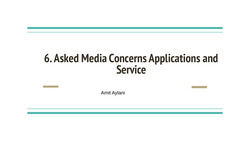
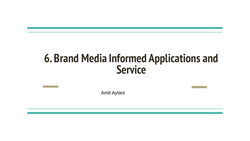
Asked: Asked -> Brand (66, 58)
Concerns: Concerns -> Informed (128, 58)
